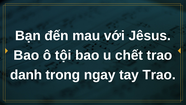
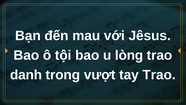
chết: chết -> lòng (129, 55)
ngay: ngay -> vượt (100, 75)
